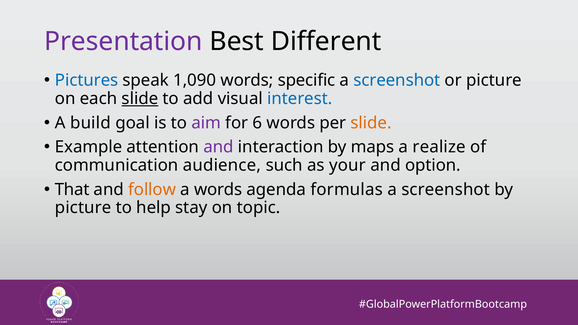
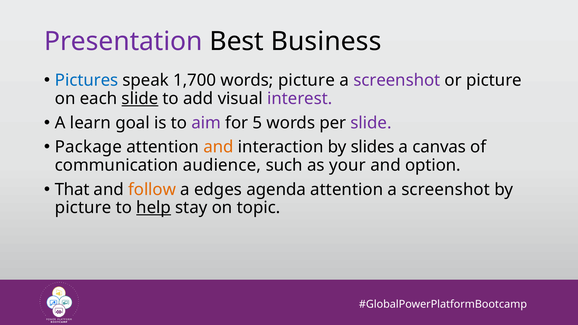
Different: Different -> Business (326, 42)
1,090: 1,090 -> 1,700 (195, 80)
words specific: specific -> picture (306, 80)
screenshot colour: blue -> purple (397, 80)
interest colour: blue -> purple (300, 99)
build: build -> learn (90, 123)
6: 6 -> 5 (257, 123)
slide colour: orange -> purple (371, 123)
Example: Example -> Package (88, 147)
and colour: purple -> orange (219, 147)
maps: maps -> slides (373, 147)
realize: realize -> canvas (439, 147)
a words: words -> edges (218, 190)
agenda formulas: formulas -> attention (347, 190)
help underline: none -> present (154, 208)
